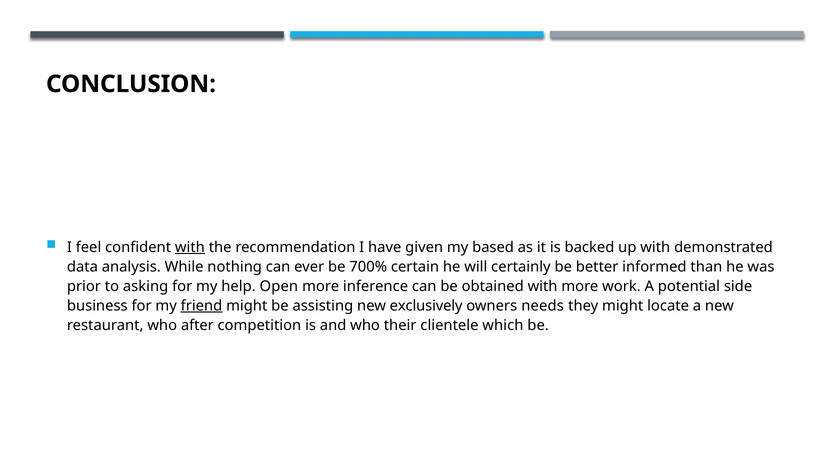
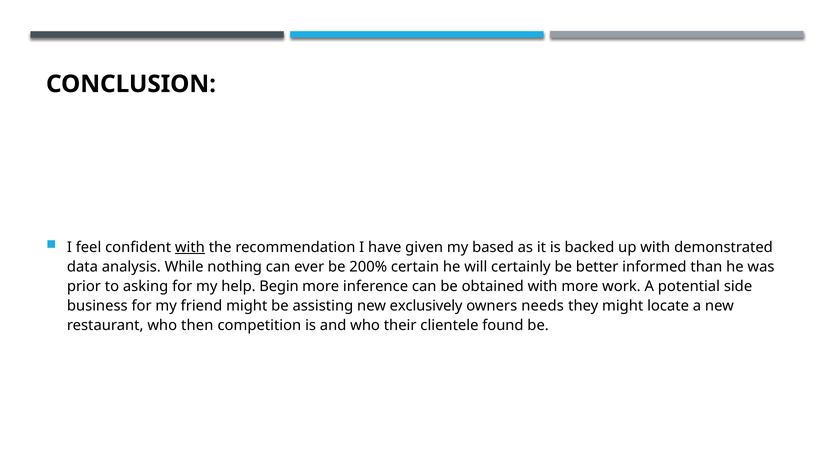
700%: 700% -> 200% (368, 267)
Open: Open -> Begin (279, 286)
friend underline: present -> none (201, 306)
after: after -> then (197, 325)
which: which -> found (503, 325)
